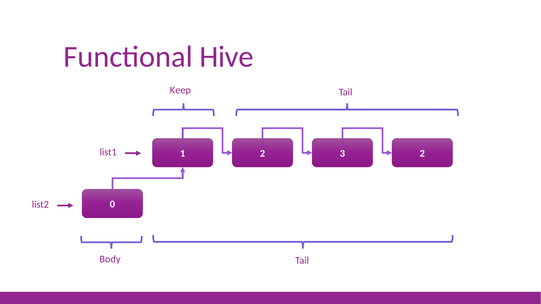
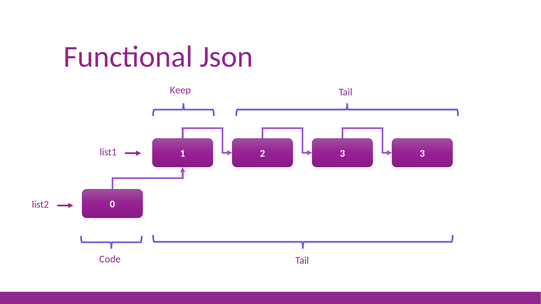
Hive: Hive -> Json (226, 57)
2: 2 -> 3 (422, 154)
Body: Body -> Code (110, 259)
